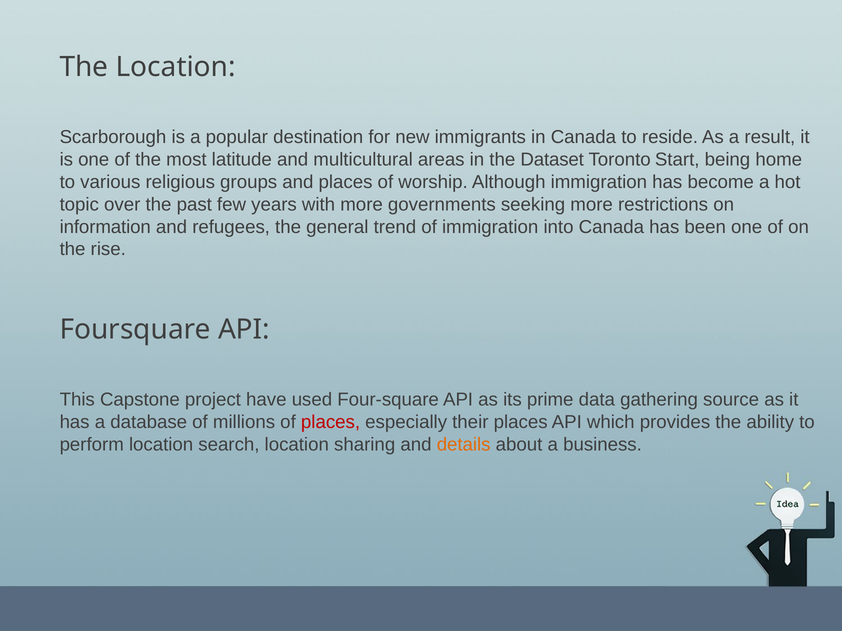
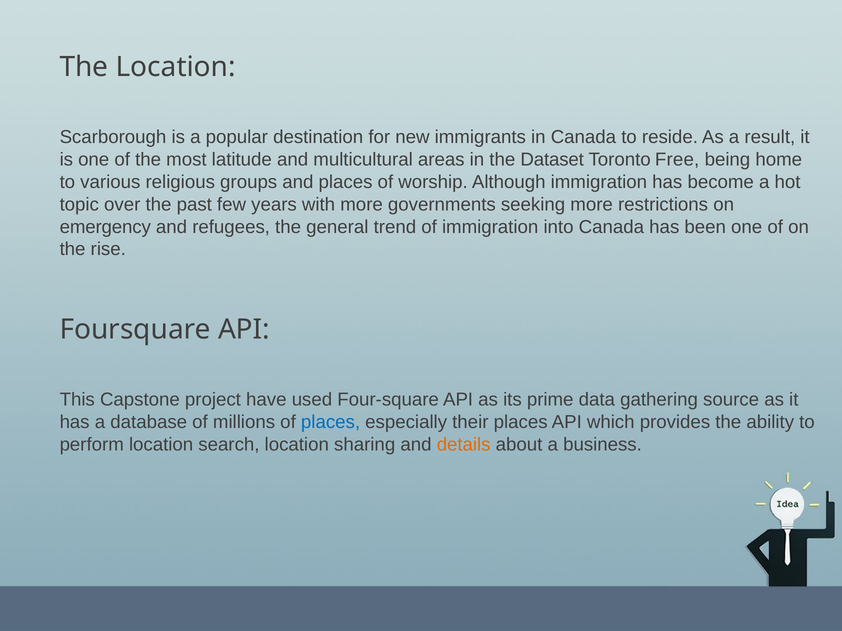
Start: Start -> Free (677, 160)
information: information -> emergency (105, 227)
places colour: red -> blue (331, 423)
